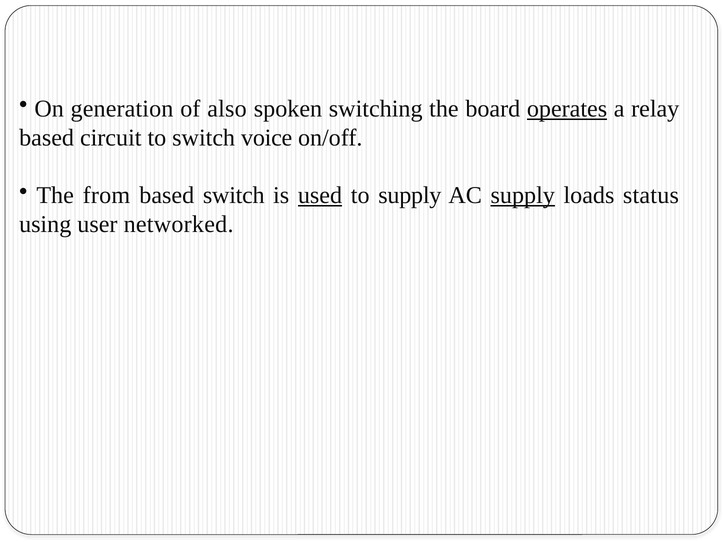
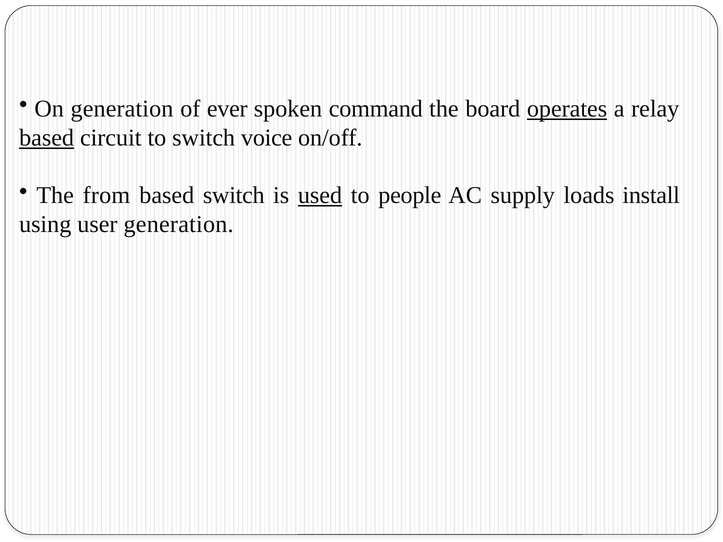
also: also -> ever (227, 109)
switching: switching -> command (376, 109)
based underline: none -> present (47, 138)
to supply: supply -> people (410, 196)
supply underline: present -> none (523, 196)
status: status -> install (651, 196)
user networked: networked -> generation (179, 225)
